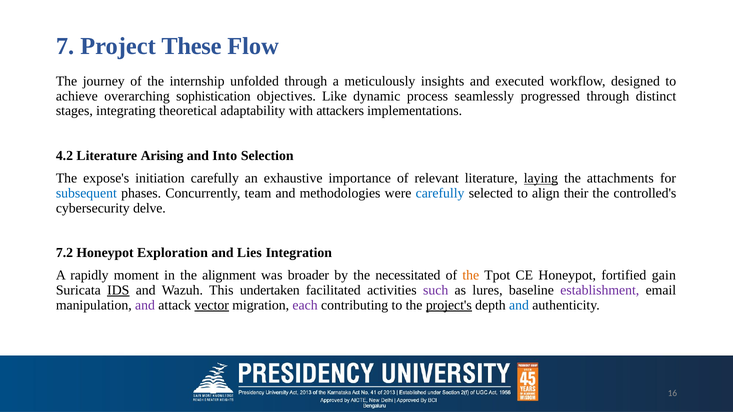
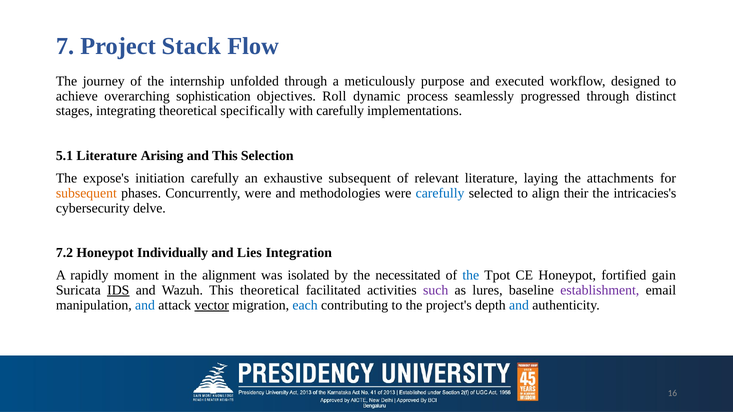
These: These -> Stack (191, 46)
insights: insights -> purpose (443, 81)
Like: Like -> Roll (334, 96)
adaptability: adaptability -> specifically (253, 111)
with attackers: attackers -> carefully (340, 111)
4.2: 4.2 -> 5.1 (64, 156)
and Into: Into -> This (225, 156)
exhaustive importance: importance -> subsequent (360, 178)
laying underline: present -> none (541, 178)
subsequent colour: blue -> orange (86, 193)
Concurrently team: team -> were (258, 193)
controlled's: controlled's -> intricacies's (645, 193)
Exploration: Exploration -> Individually (173, 253)
broader: broader -> isolated (308, 276)
the colour: orange -> blue (471, 276)
This undertaken: undertaken -> theoretical (270, 290)
and colour: purple -> blue (145, 305)
each colour: purple -> blue (305, 305)
project's underline: present -> none (449, 305)
